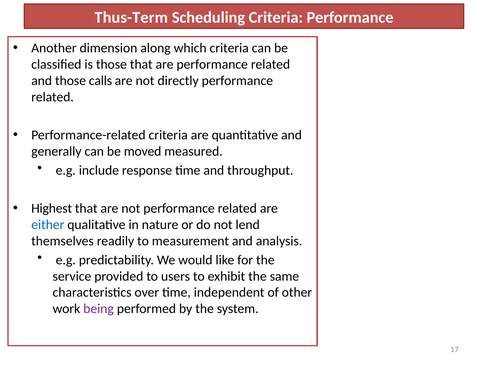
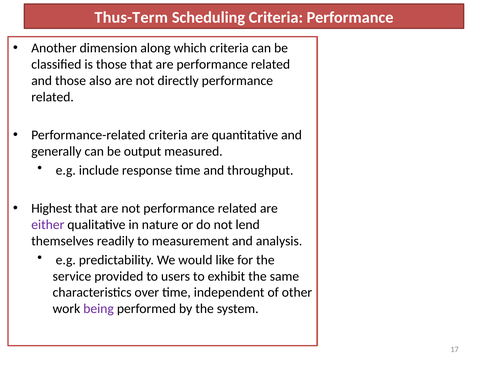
calls: calls -> also (100, 81)
moved: moved -> output (143, 151)
either colour: blue -> purple (48, 225)
